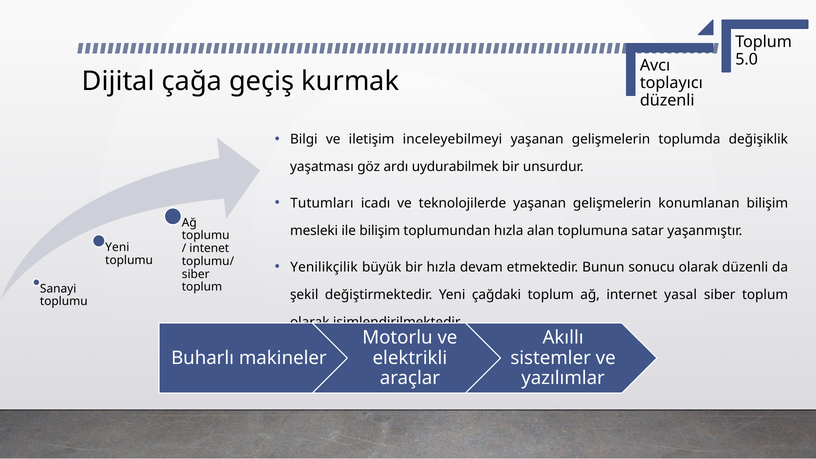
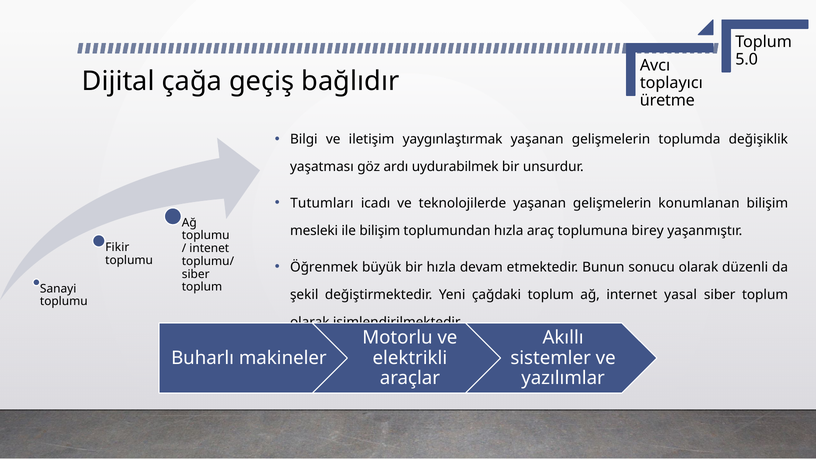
kurmak: kurmak -> bağlıdır (350, 81)
düzenli: düzenli -> üretme (667, 100)
inceleyebilmeyi: inceleyebilmeyi -> yaygınlaştırmak (453, 139)
alan: alan -> araç (540, 231)
satar: satar -> birey (648, 231)
Yeni: Yeni -> Fikir (117, 247)
Yenilikçilik: Yenilikçilik -> Öğrenmek (324, 267)
